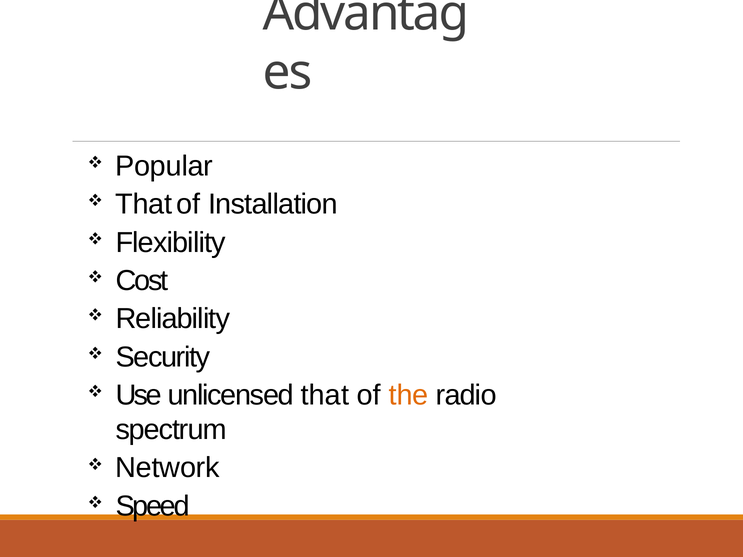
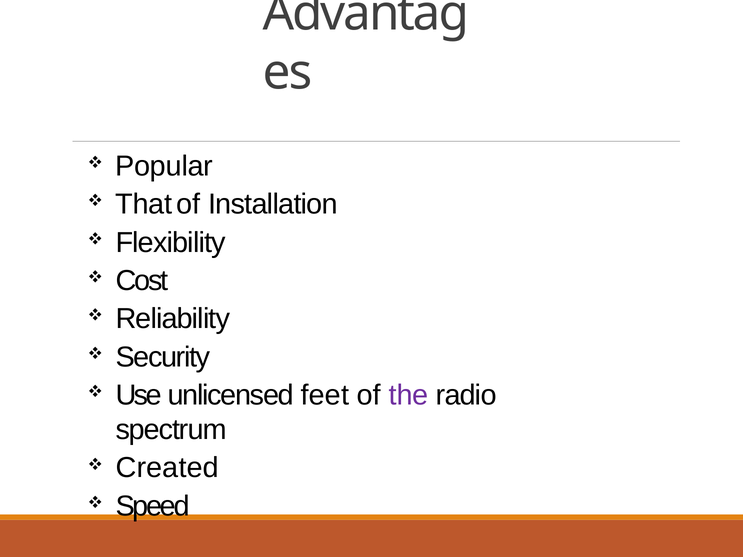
unlicensed that: that -> feet (325, 395)
the colour: orange -> purple (409, 395)
Network: Network -> Created (167, 468)
